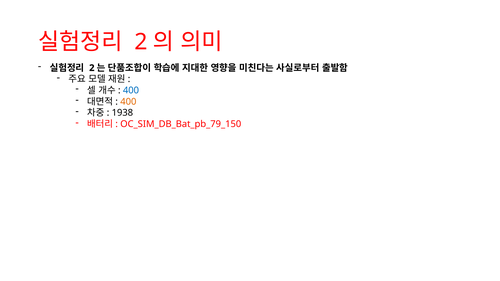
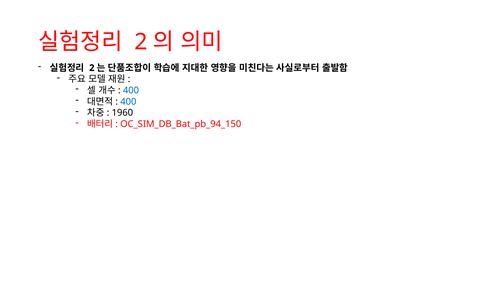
400 colour: orange -> blue (128, 102)
1938: 1938 -> 1960 (122, 113)
OC_SIM_DB_Bat_pb_79_150: OC_SIM_DB_Bat_pb_79_150 -> OC_SIM_DB_Bat_pb_94_150 (181, 124)
